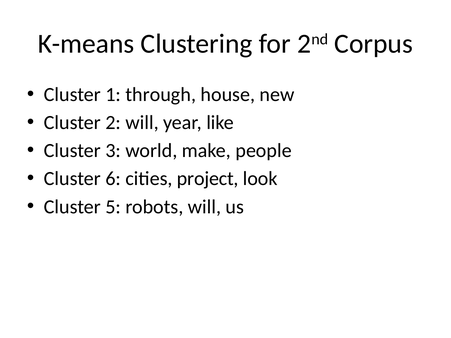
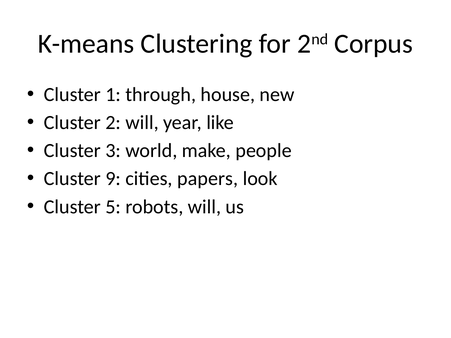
6: 6 -> 9 (113, 179)
project: project -> papers (208, 179)
